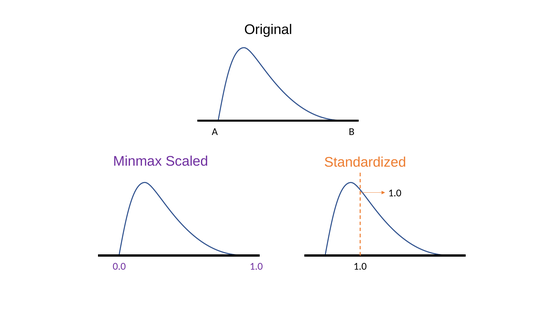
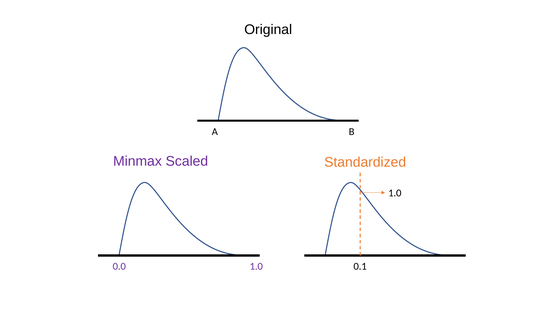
1.0: 1.0 -> 0.1 (360, 266)
